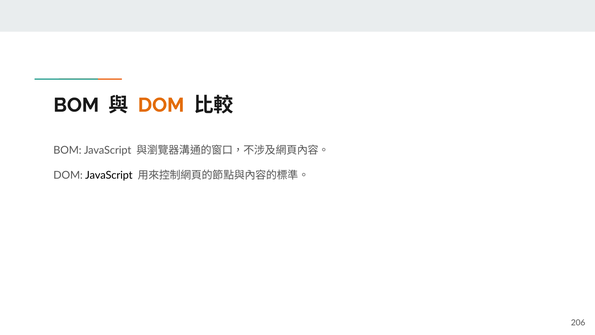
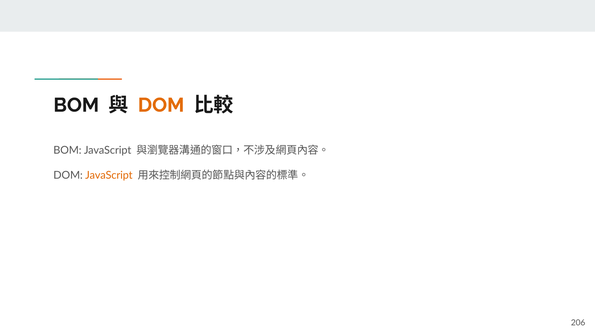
JavaScript colour: black -> orange (109, 175)
